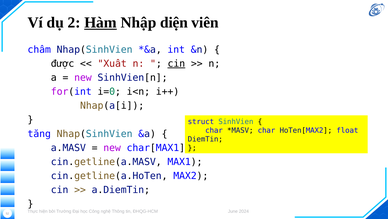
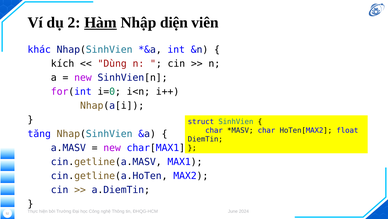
chấm: chấm -> khác (39, 50)
được: được -> kích (63, 64)
Xuất: Xuất -> Dùng (112, 64)
cin underline: present -> none (176, 64)
